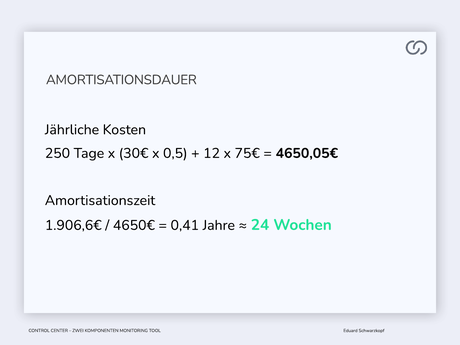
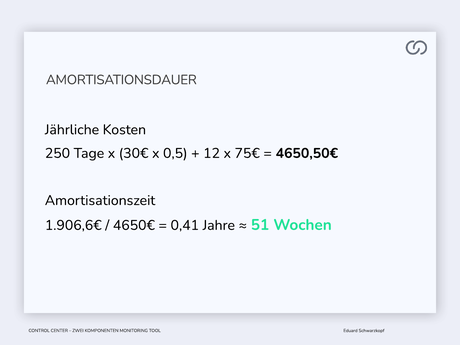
4650,05€: 4650,05€ -> 4650,50€ (307, 153)
24: 24 -> 51 (260, 225)
